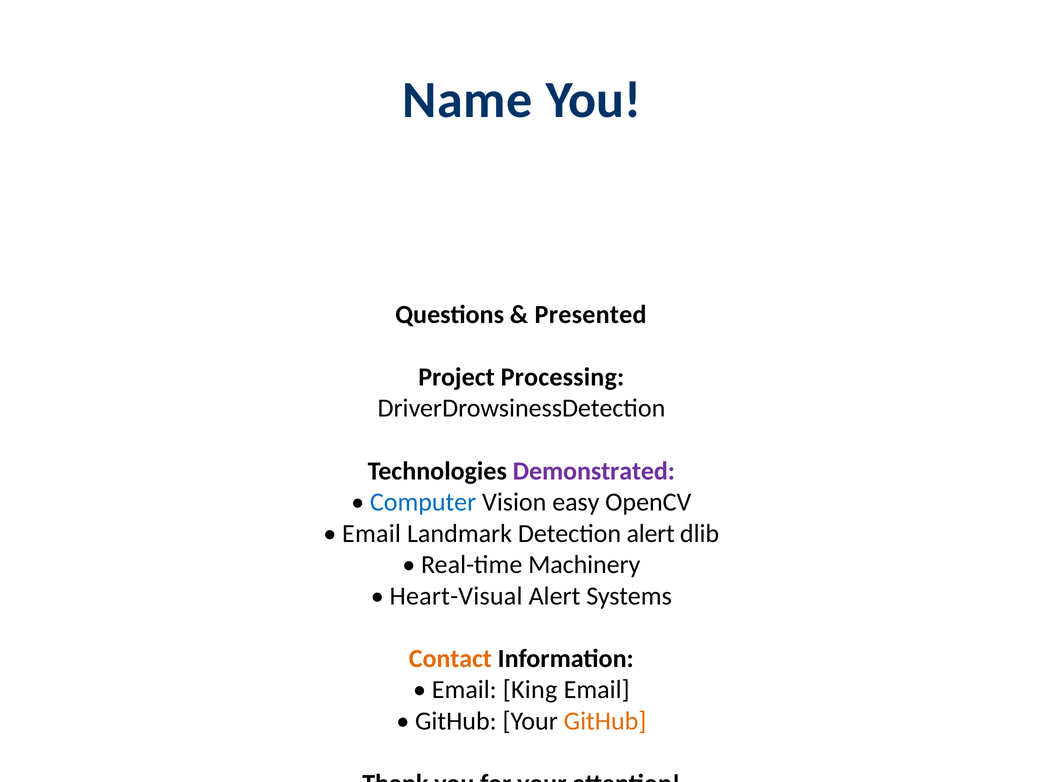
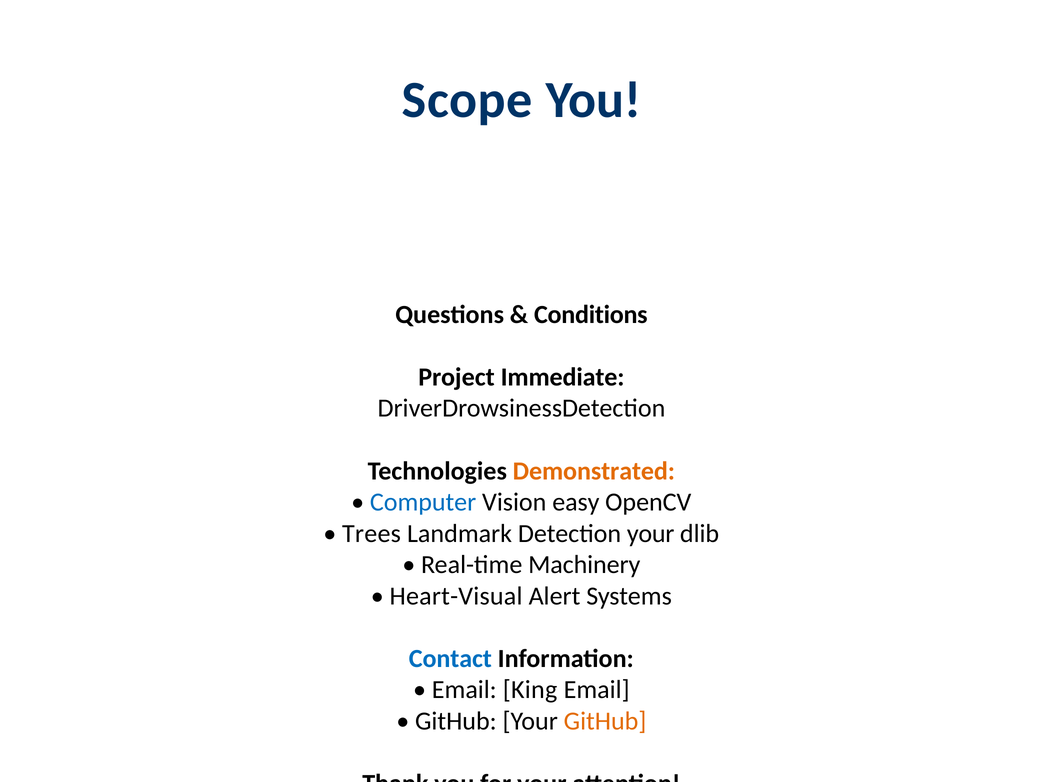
Name: Name -> Scope (467, 100)
Presented: Presented -> Conditions (591, 315)
Processing: Processing -> Immediate (563, 377)
Demonstrated colour: purple -> orange (594, 471)
Email: Email -> Trees (371, 534)
Detection alert: alert -> your (651, 534)
Contact colour: orange -> blue (450, 659)
